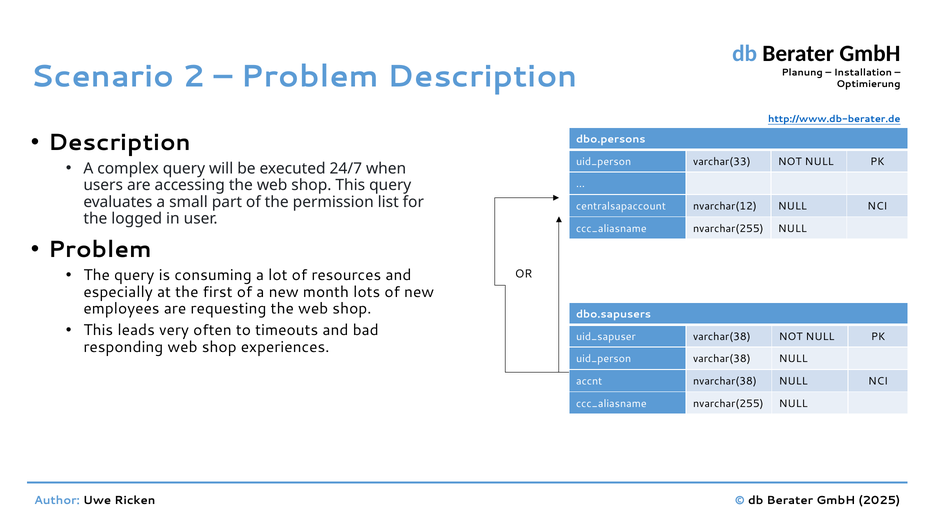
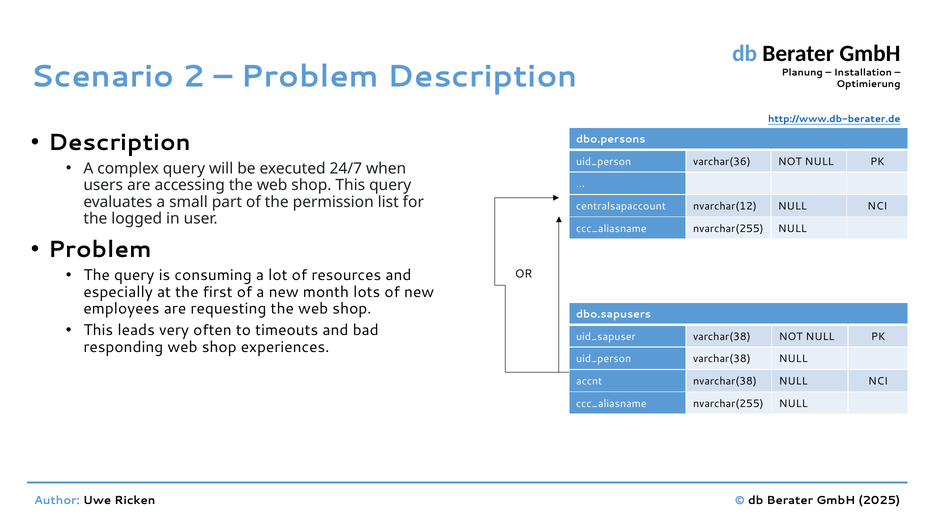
varchar(33: varchar(33 -> varchar(36 (722, 162)
